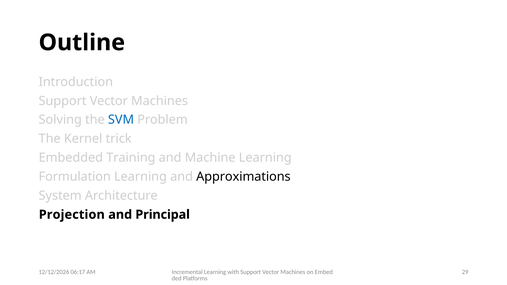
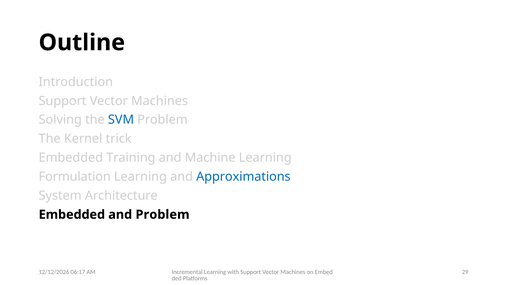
Approximations colour: black -> blue (243, 177)
Projection: Projection -> Embedded (72, 215)
and Principal: Principal -> Problem (163, 215)
